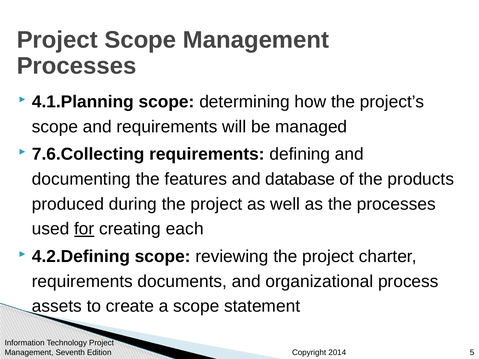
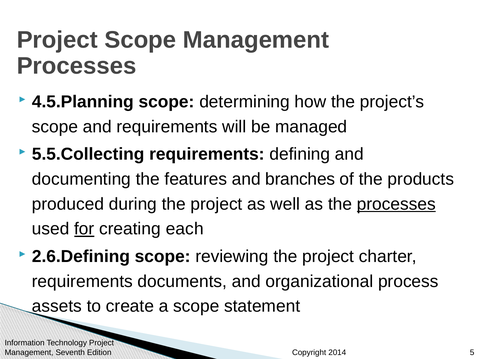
4.1.Planning: 4.1.Planning -> 4.5.Planning (83, 102)
7.6.Collecting: 7.6.Collecting -> 5.5.Collecting (88, 154)
database: database -> branches (300, 179)
processes underline: none -> present (396, 204)
4.2.Defining: 4.2.Defining -> 2.6.Defining (81, 257)
